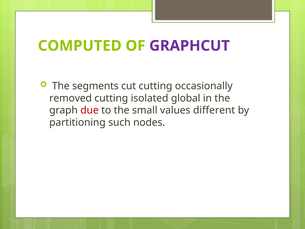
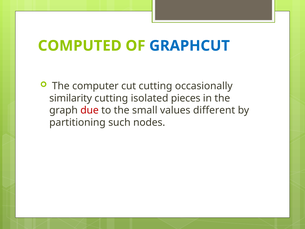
GRAPHCUT colour: purple -> blue (190, 46)
segments: segments -> computer (95, 86)
removed: removed -> similarity (71, 98)
global: global -> pieces (186, 98)
